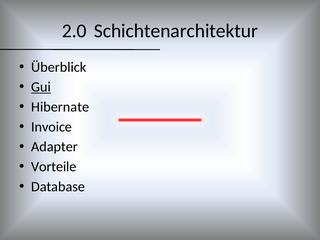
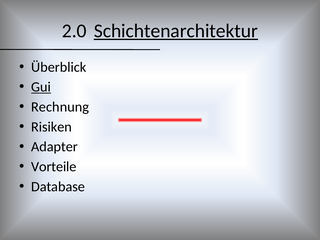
Schichtenarchitektur underline: none -> present (176, 31)
Hibernate: Hibernate -> Rechnung (60, 107)
Invoice: Invoice -> Risiken (52, 127)
